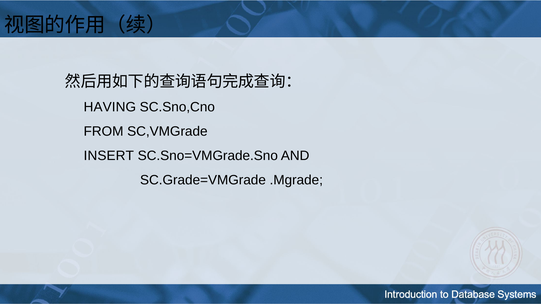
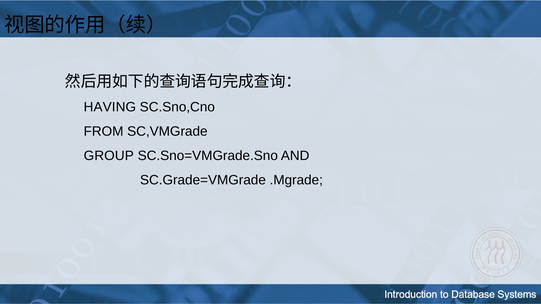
INSERT: INSERT -> GROUP (109, 156)
